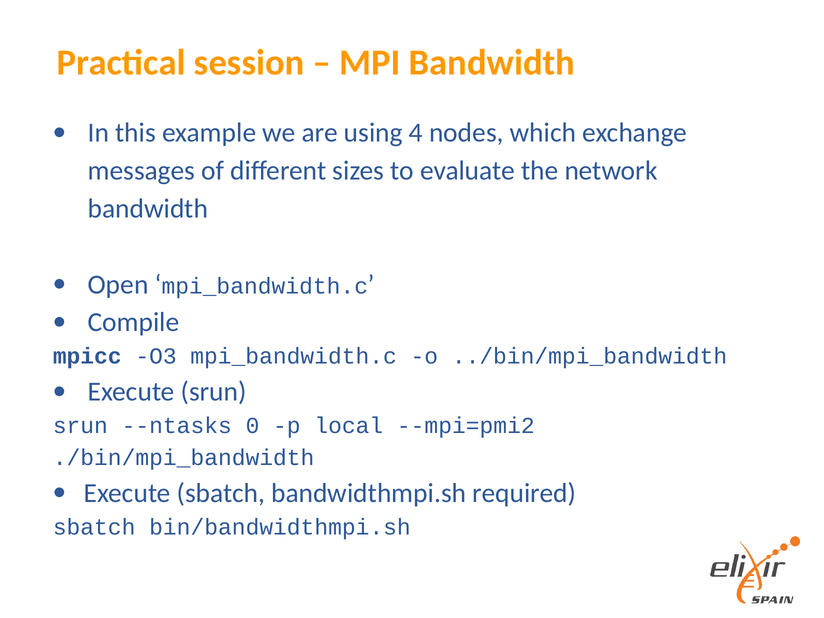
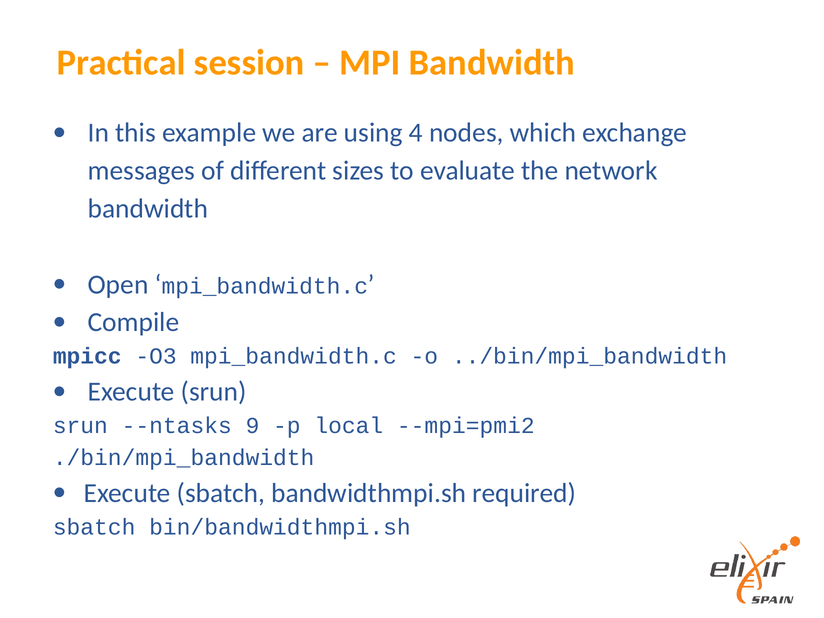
0: 0 -> 9 (253, 426)
